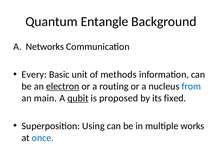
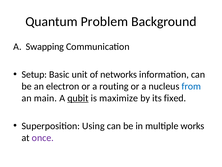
Entangle: Entangle -> Problem (104, 21)
Networks: Networks -> Swapping (45, 47)
Every: Every -> Setup (34, 74)
methods: methods -> networks (119, 74)
electron underline: present -> none (63, 86)
proposed: proposed -> maximize (119, 98)
once colour: blue -> purple (43, 137)
